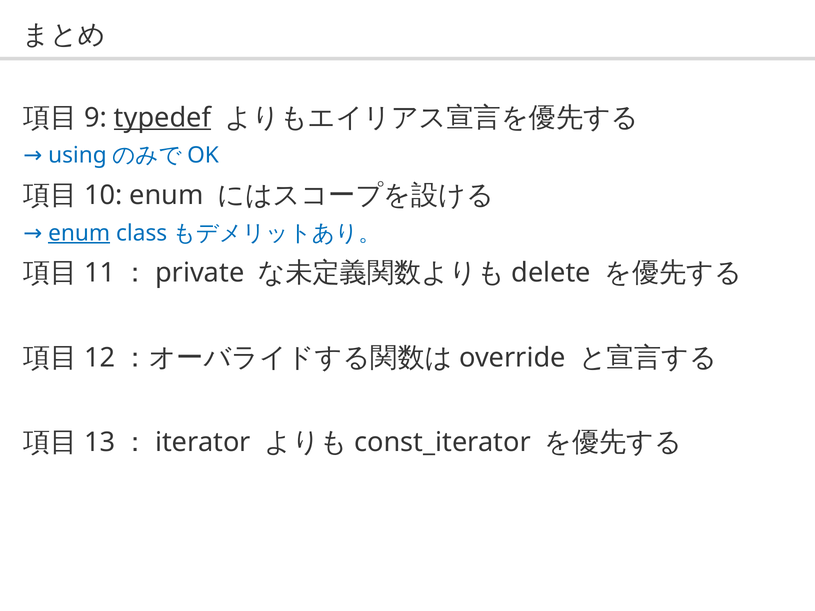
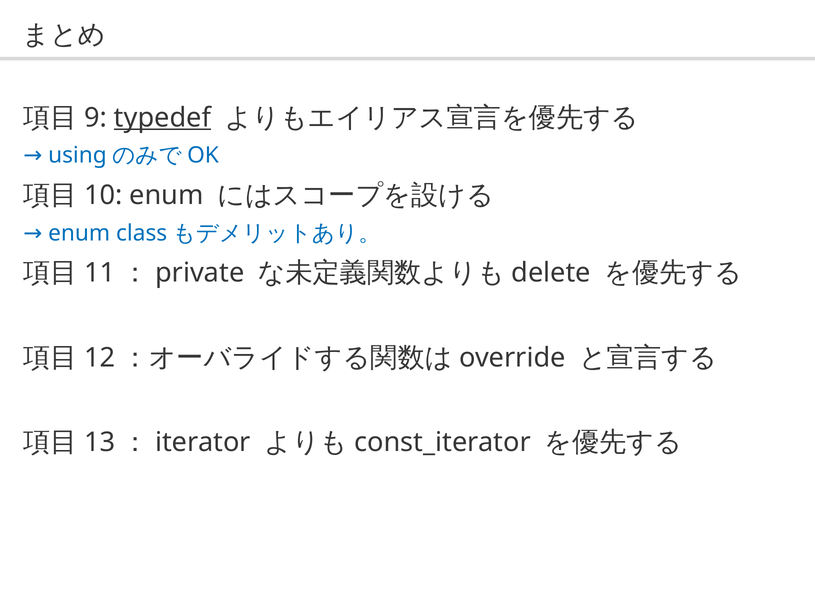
enum underline: present -> none (79, 233)
